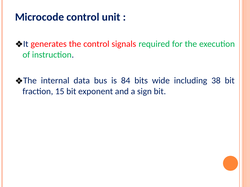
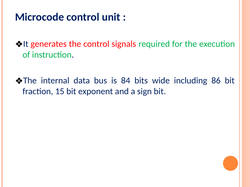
38: 38 -> 86 (216, 81)
